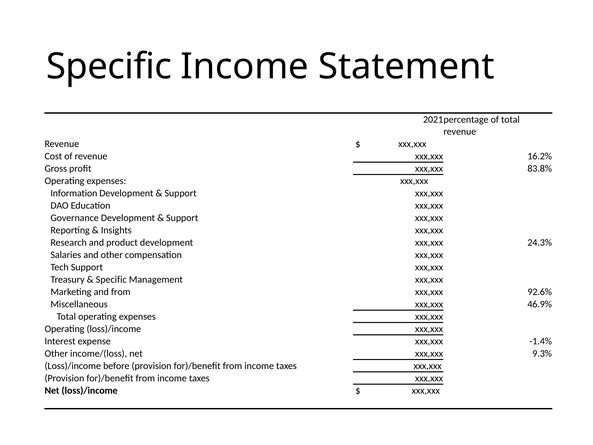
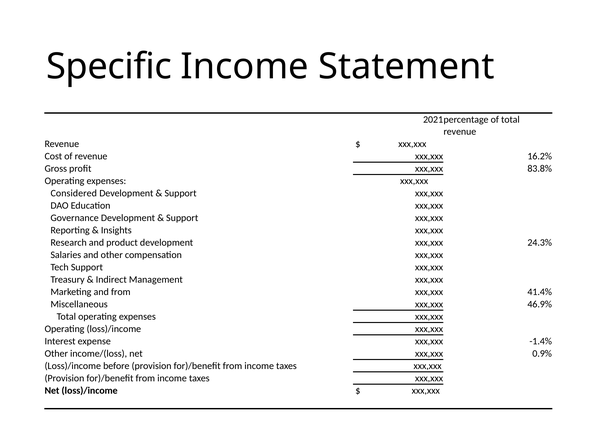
Information: Information -> Considered (74, 193)
Specific: Specific -> Indirect (111, 279)
92.6%: 92.6% -> 41.4% (540, 292)
9.3%: 9.3% -> 0.9% (542, 353)
